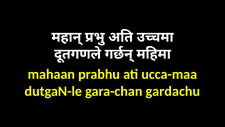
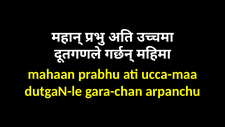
gardachu: gardachu -> arpanchu (173, 91)
